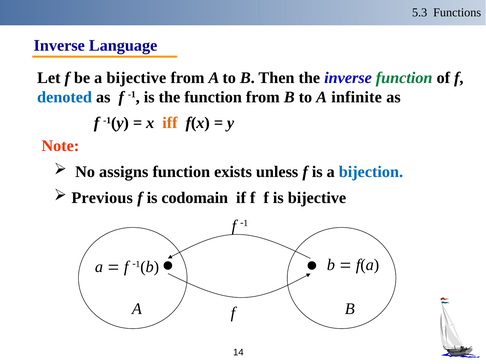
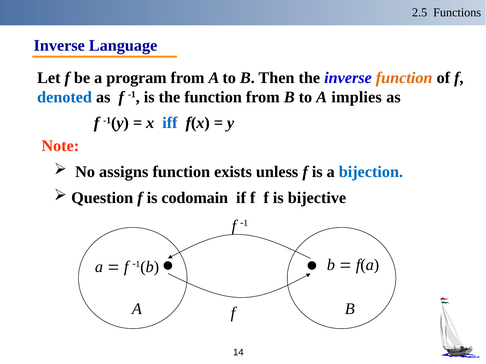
5.3: 5.3 -> 2.5 (420, 13)
a bijective: bijective -> program (136, 78)
function colour: green -> orange (404, 78)
infinite: infinite -> implies (357, 97)
iff colour: orange -> blue (170, 123)
Previous: Previous -> Question (102, 198)
